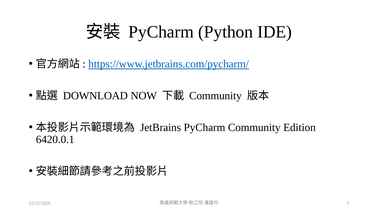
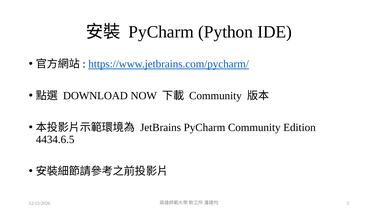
6420.0.1: 6420.0.1 -> 4434.6.5 (55, 139)
